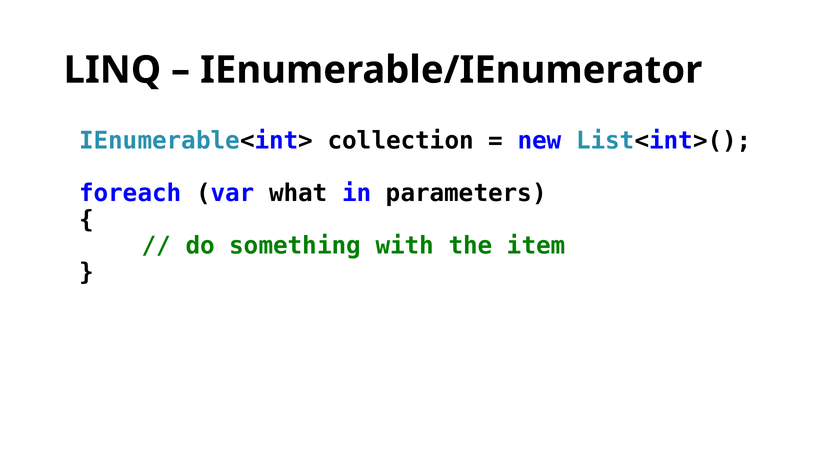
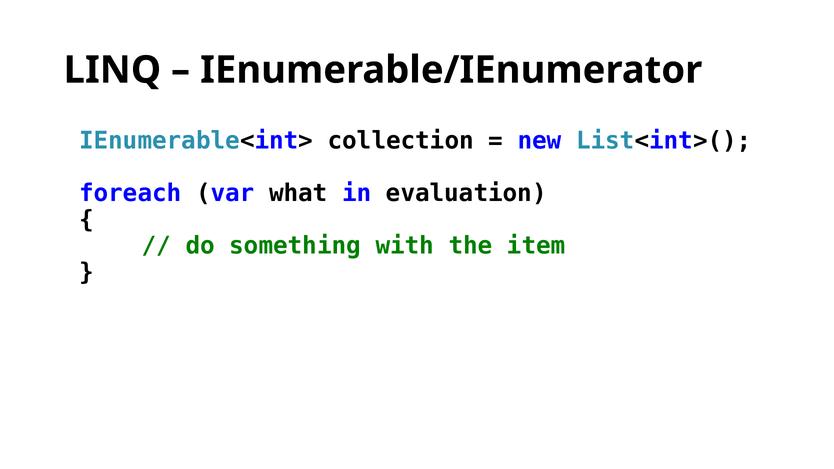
parameters: parameters -> evaluation (466, 193)
